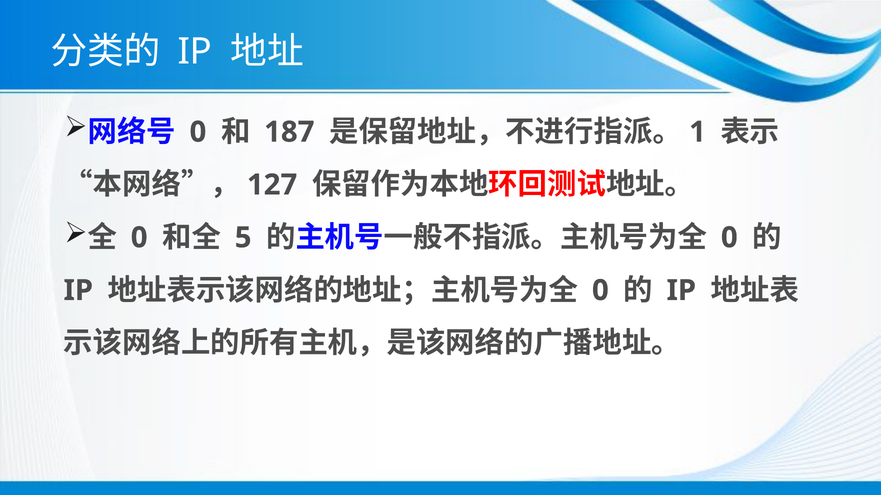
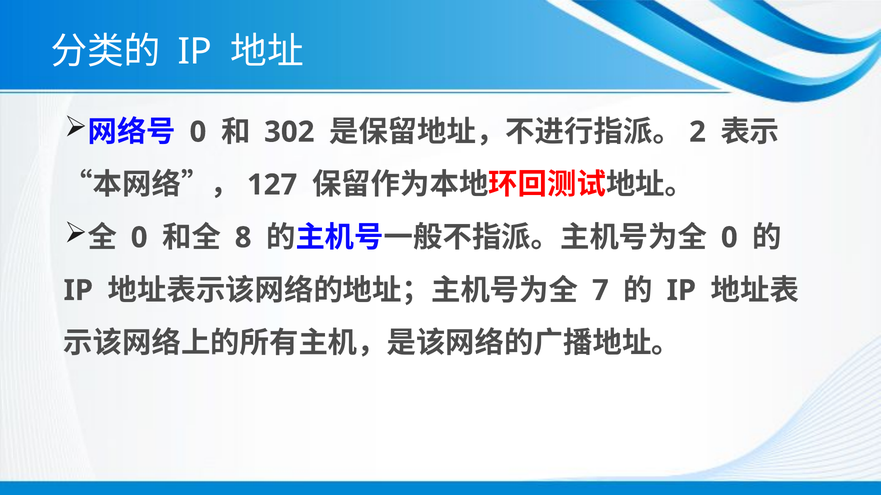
187: 187 -> 302 (289, 132)
1: 1 -> 2 (697, 132)
5: 5 -> 8 (243, 238)
0: 0 -> 7 (600, 291)
